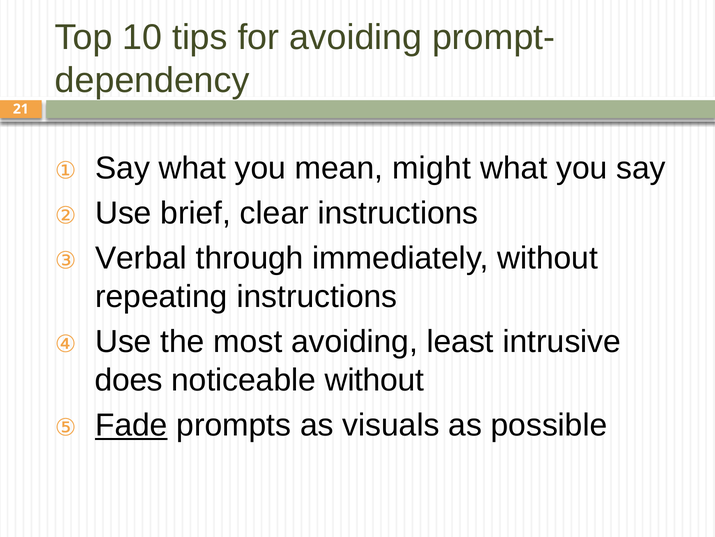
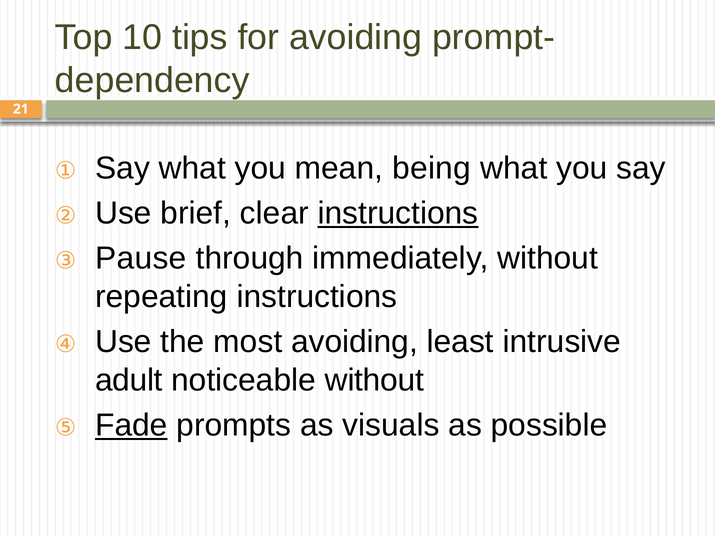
might: might -> being (432, 168)
instructions underline: none -> present (398, 213)
Verbal: Verbal -> Pause (141, 258)
does: does -> adult (129, 380)
